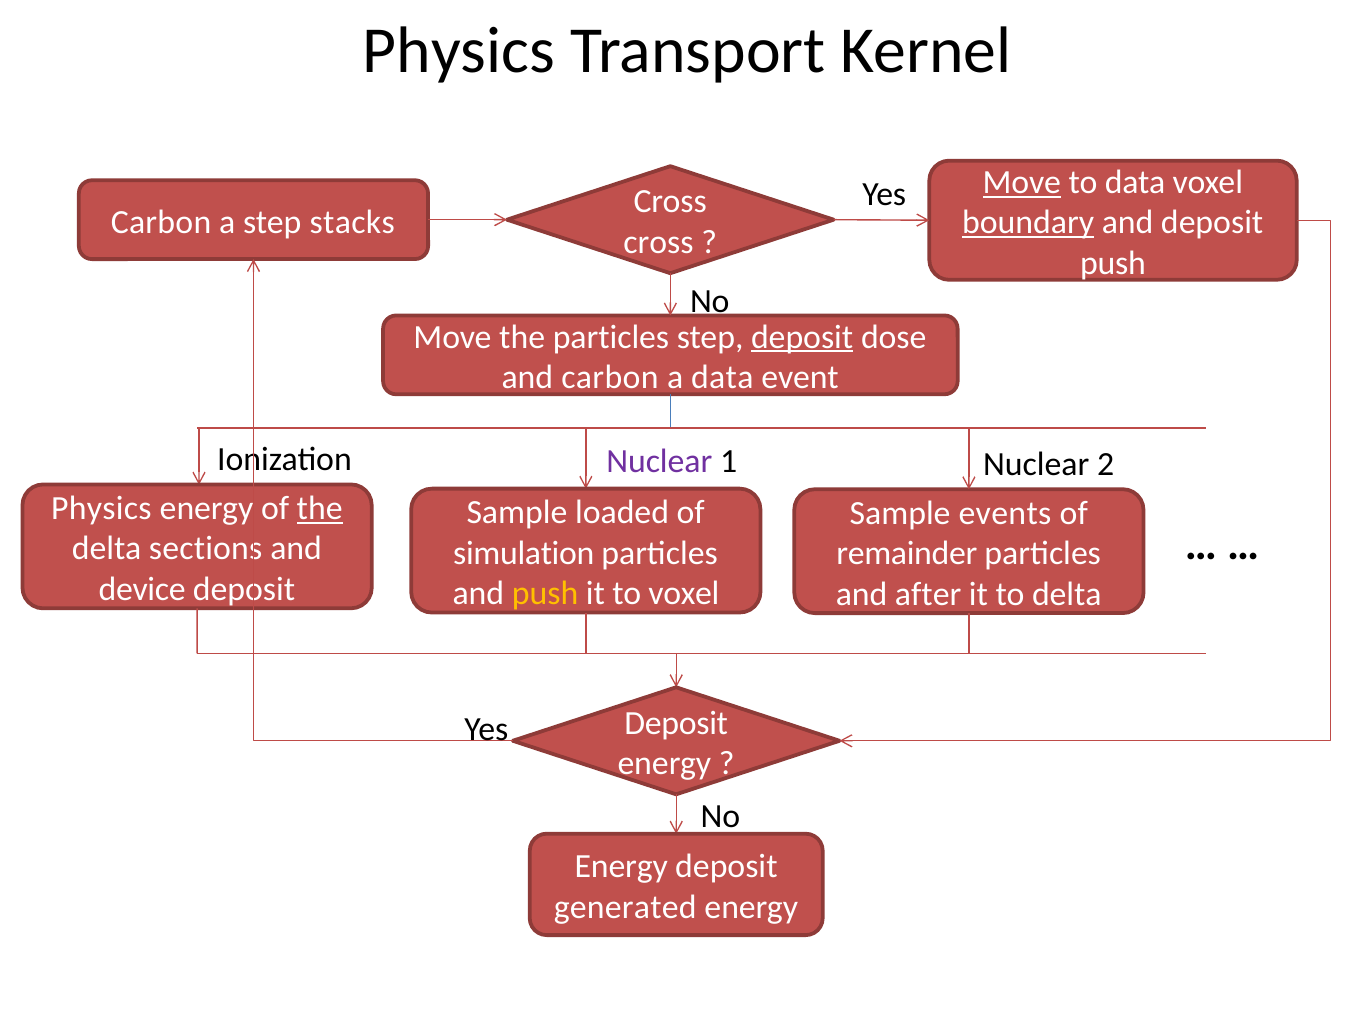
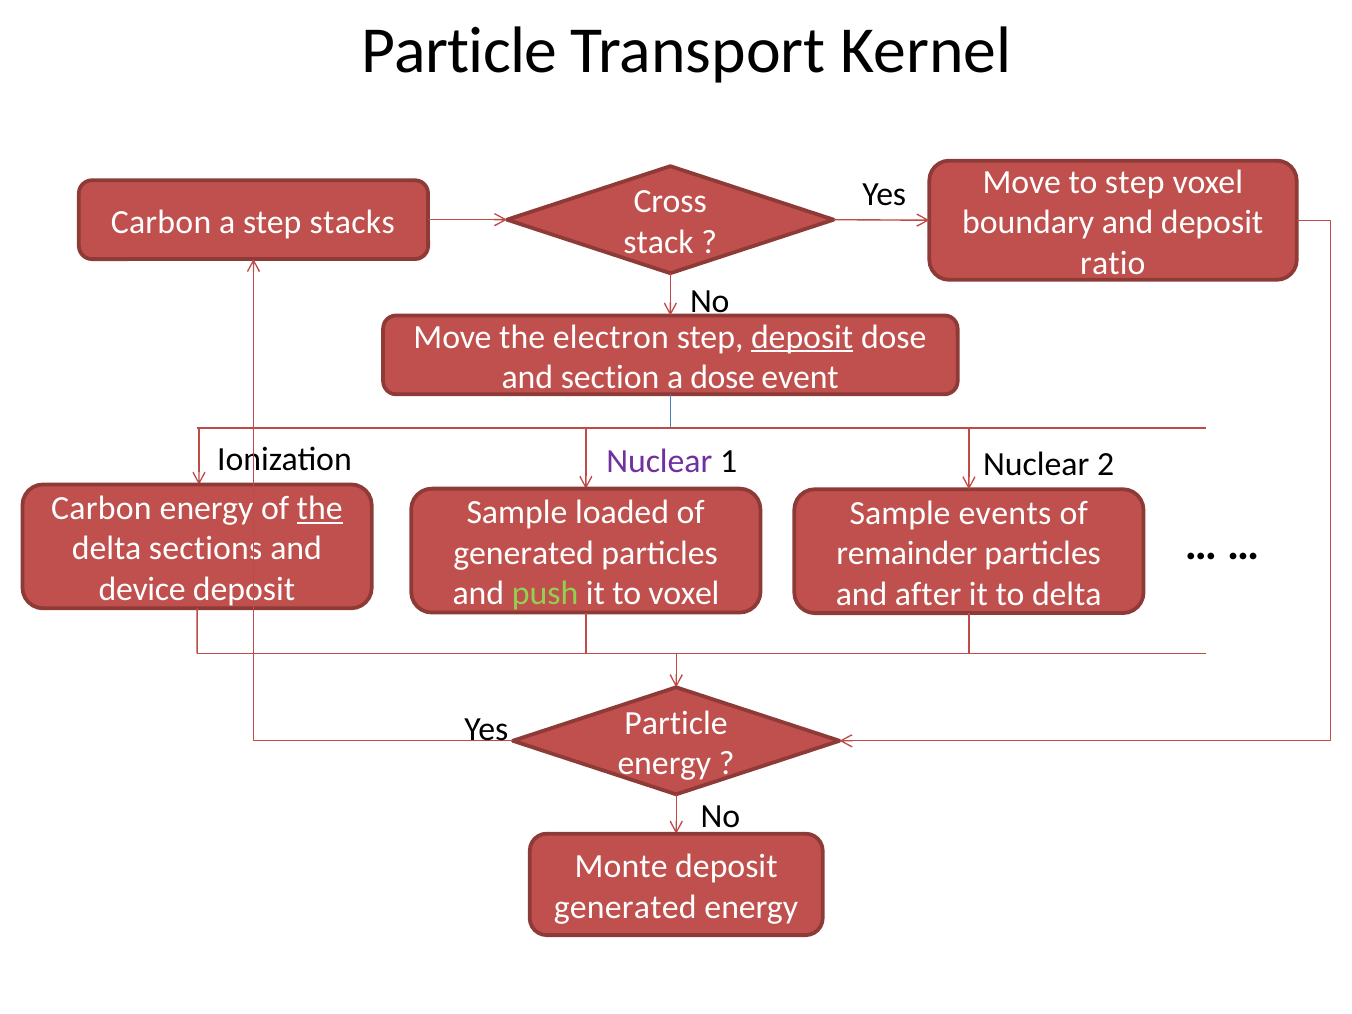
Physics: Physics -> Particle (459, 51)
Move underline: present -> none (1022, 182)
to data: data -> step (1135, 182)
boundary underline: present -> none (1028, 223)
cross: cross -> stack (659, 242)
push: push -> ratio (1113, 263)
the particles: particles -> electron (611, 337)
and carbon: carbon -> section (610, 377)
a data: data -> dose (723, 377)
Physics: Physics -> Carbon (101, 508)
simulation: simulation -> generated (524, 553)
push colour: yellow -> light green (545, 593)
Deposit: Deposit -> Particle (676, 723)
Energy: Energy -> Monte (621, 866)
